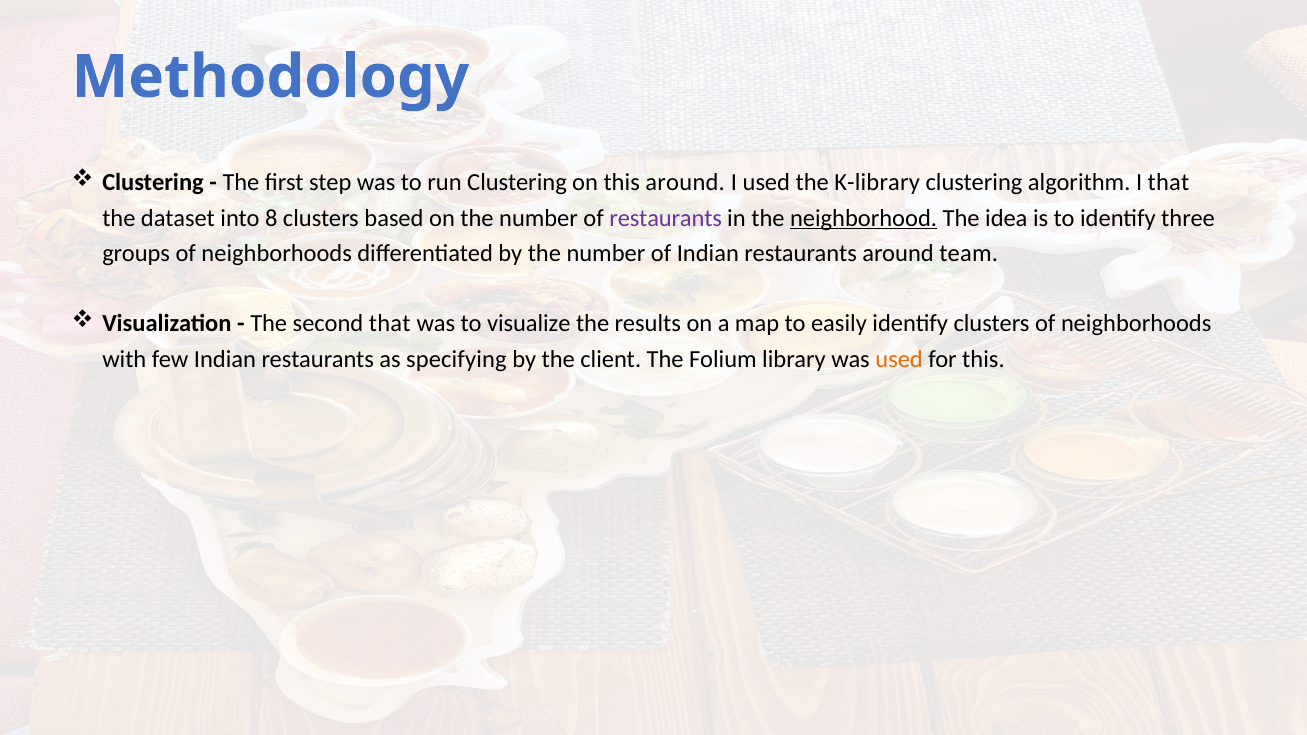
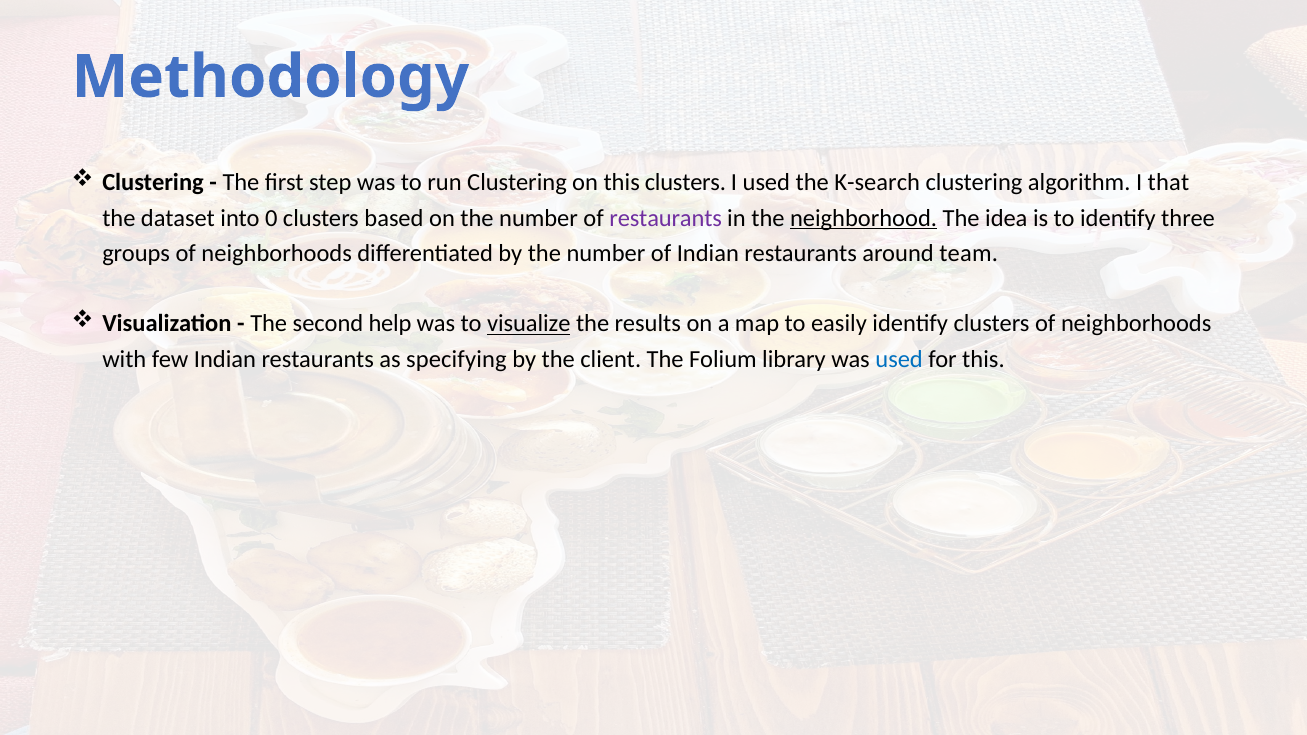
this around: around -> clusters (685, 183)
K-library: K-library -> K-search (877, 183)
8: 8 -> 0 (271, 218)
second that: that -> help (390, 324)
visualize underline: none -> present (529, 324)
used colour: orange -> blue (899, 359)
